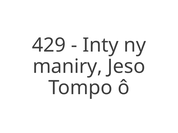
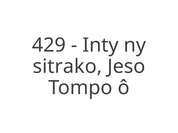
maniry: maniry -> sitrako (67, 67)
